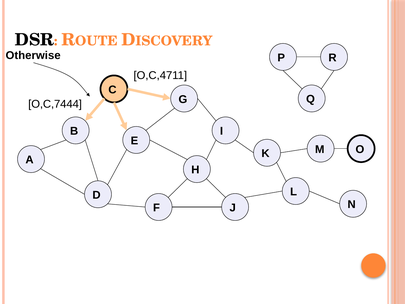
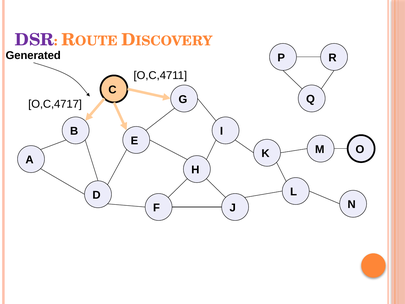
DSR colour: black -> purple (34, 40)
Otherwise: Otherwise -> Generated (33, 55)
O,C,7444: O,C,7444 -> O,C,4717 (55, 104)
